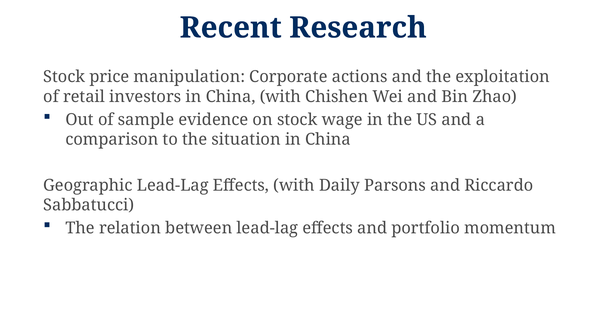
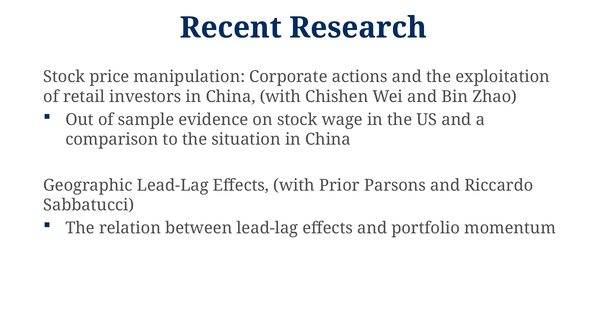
Daily: Daily -> Prior (339, 185)
